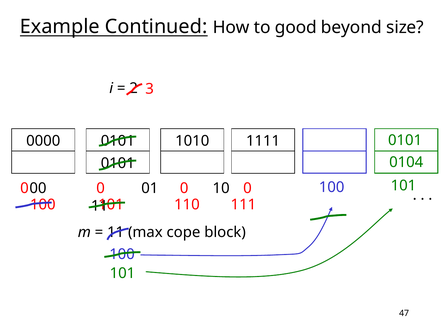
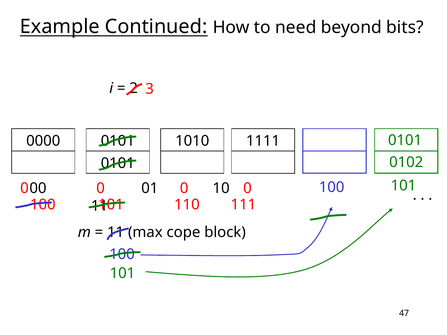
good: good -> need (296, 28)
size: size -> bits (405, 28)
0104: 0104 -> 0102 (406, 162)
